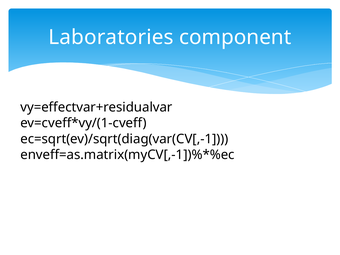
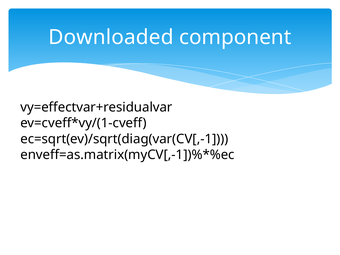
Laboratories: Laboratories -> Downloaded (111, 37)
